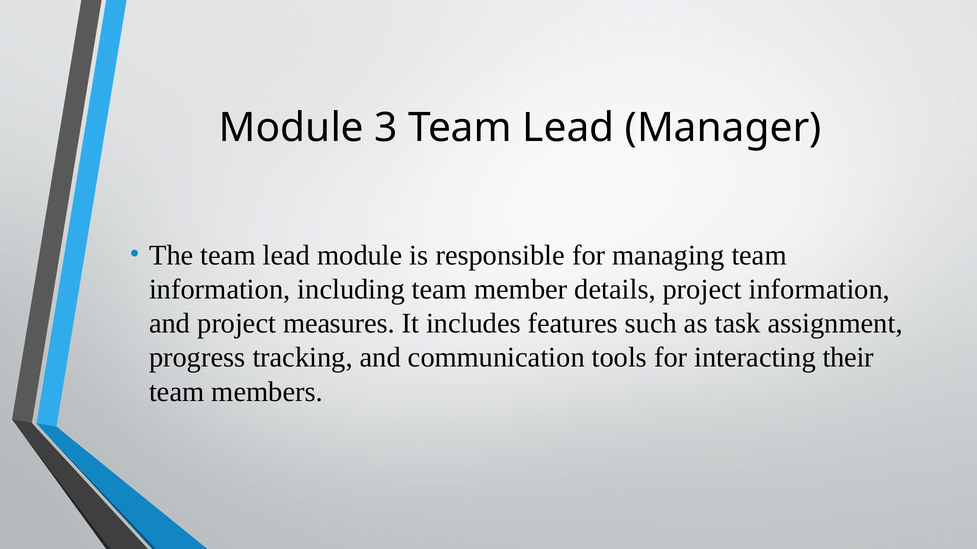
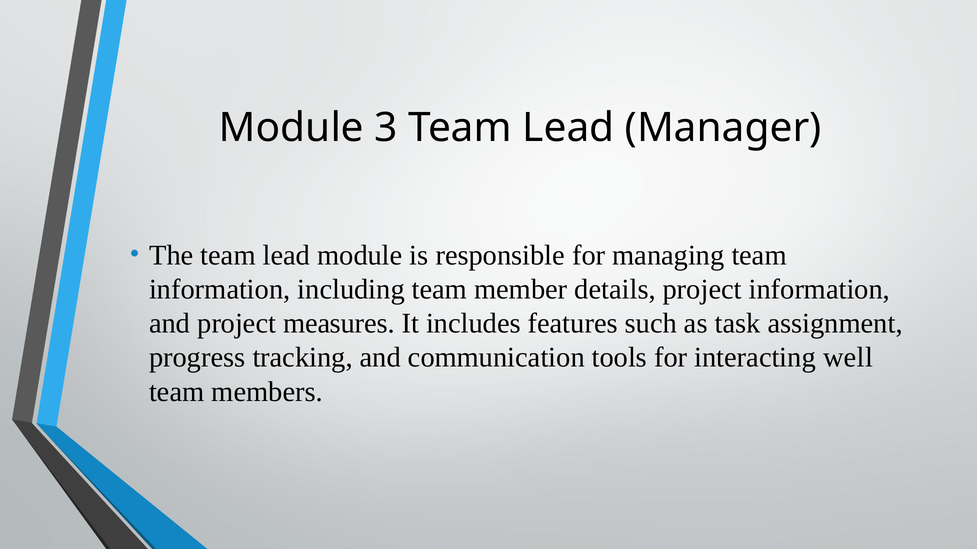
their: their -> well (848, 358)
